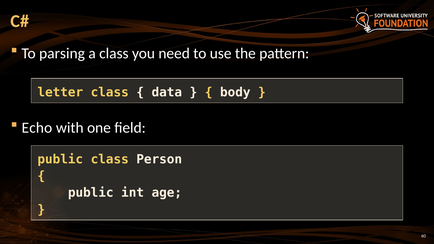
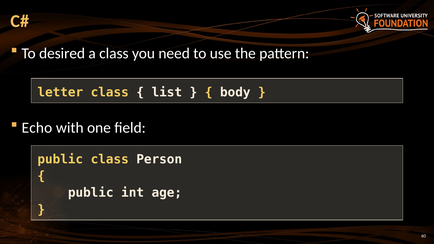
parsing: parsing -> desired (62, 53)
data: data -> list (167, 92)
